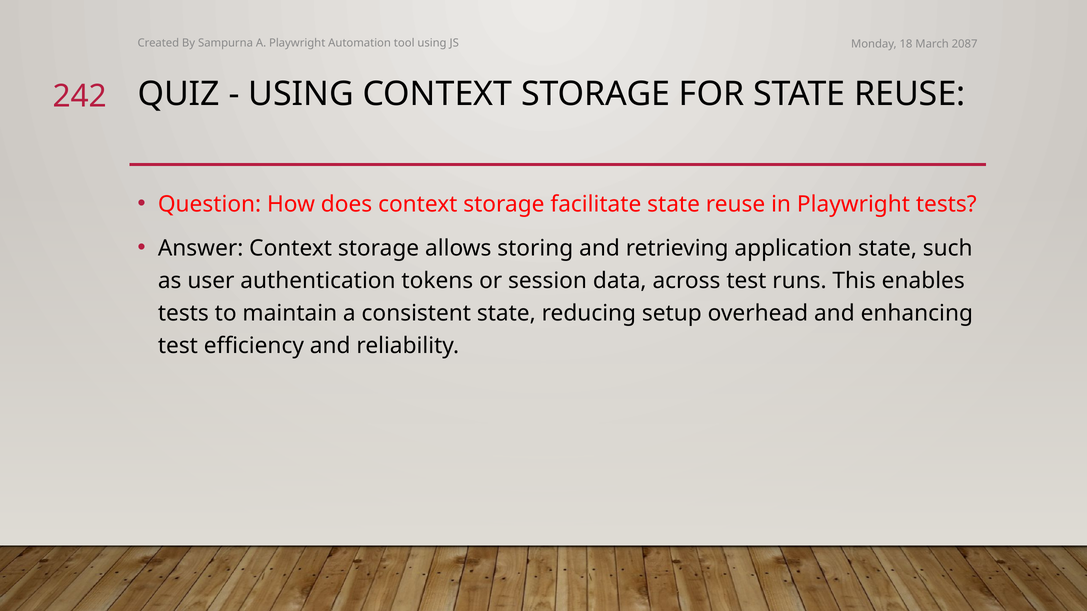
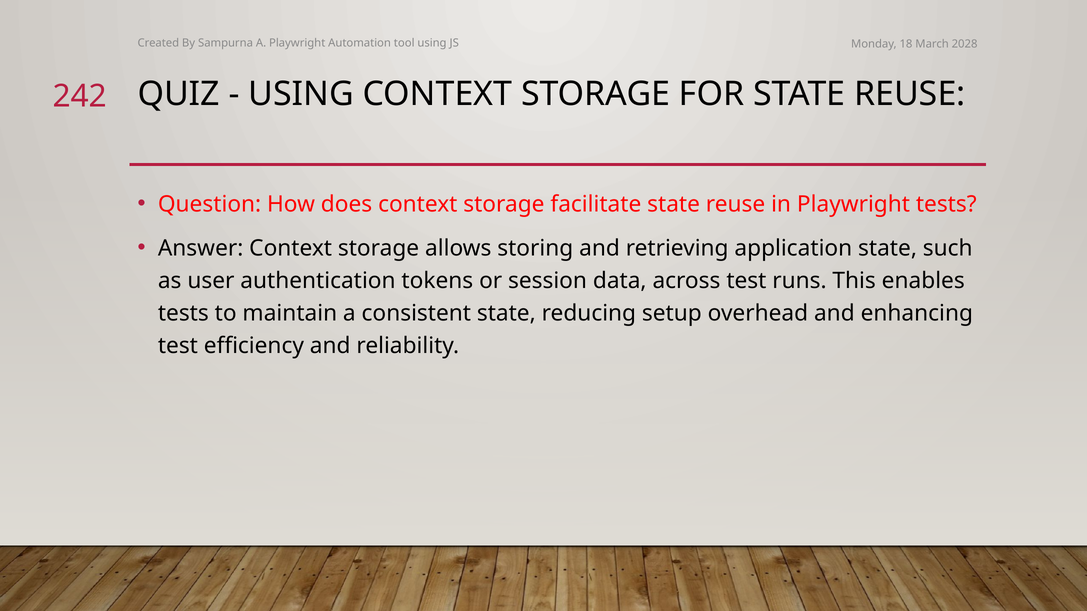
2087: 2087 -> 2028 (965, 44)
